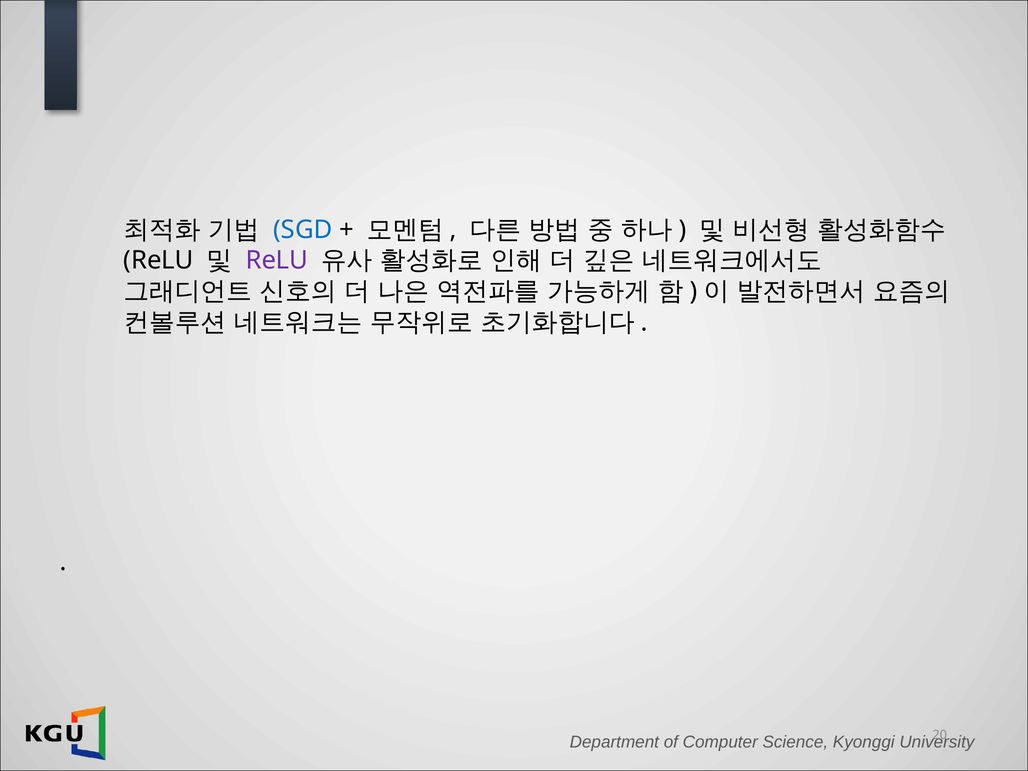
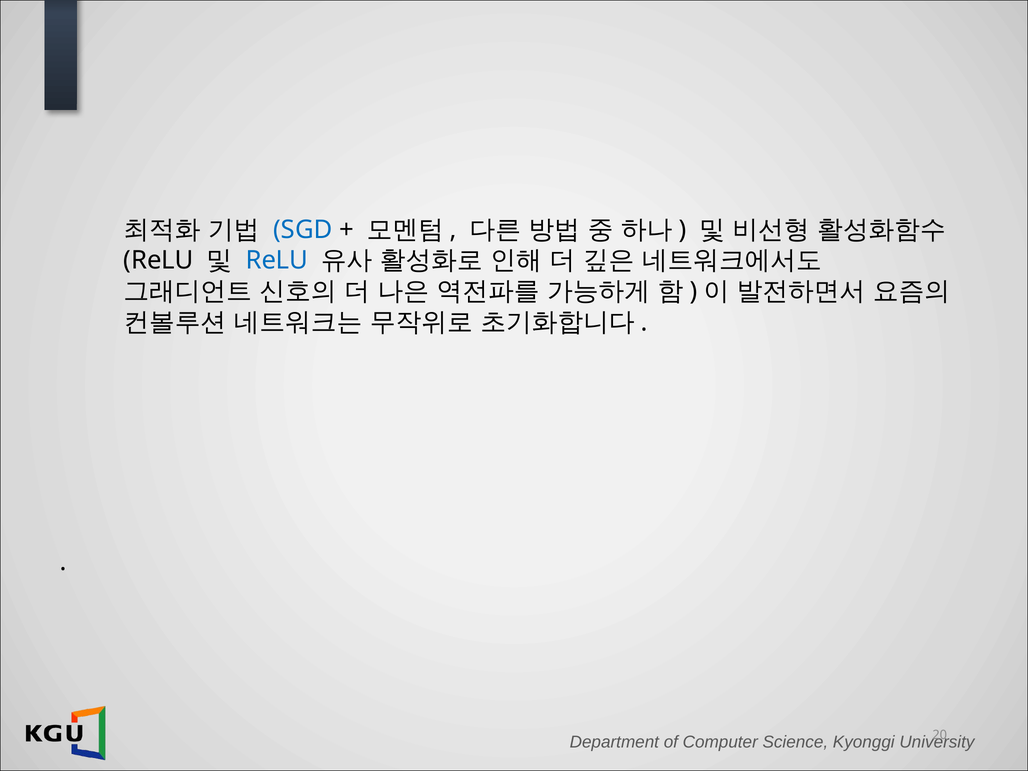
ReLU colour: purple -> blue (277, 260)
